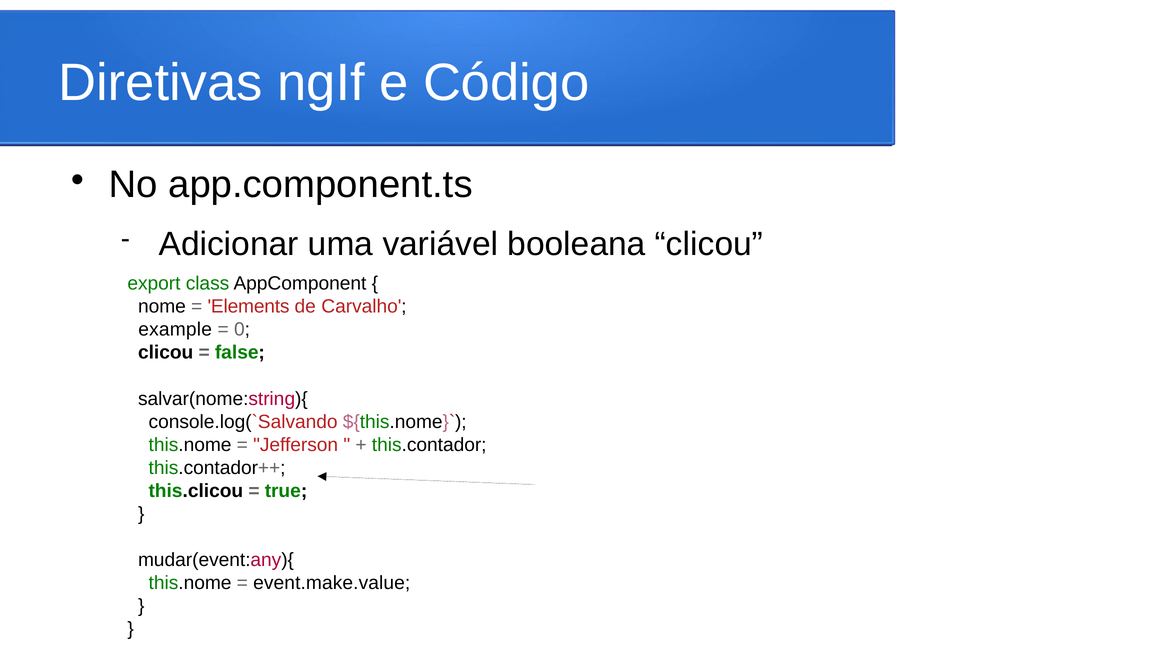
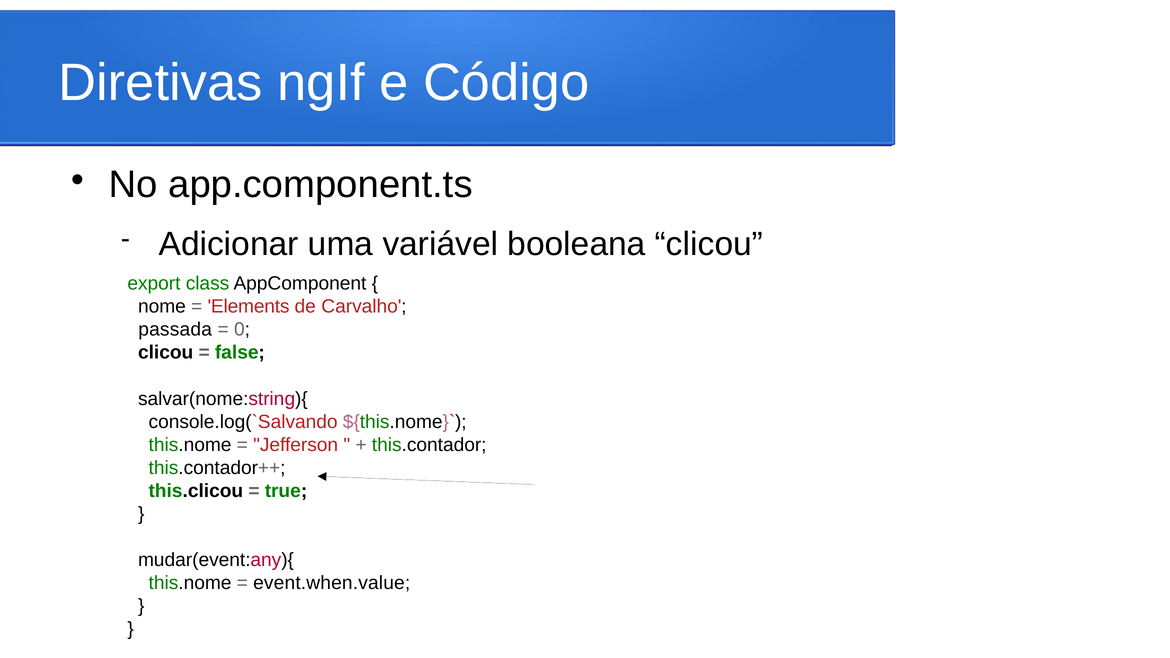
example: example -> passada (175, 330)
event.make.value: event.make.value -> event.when.value (332, 583)
